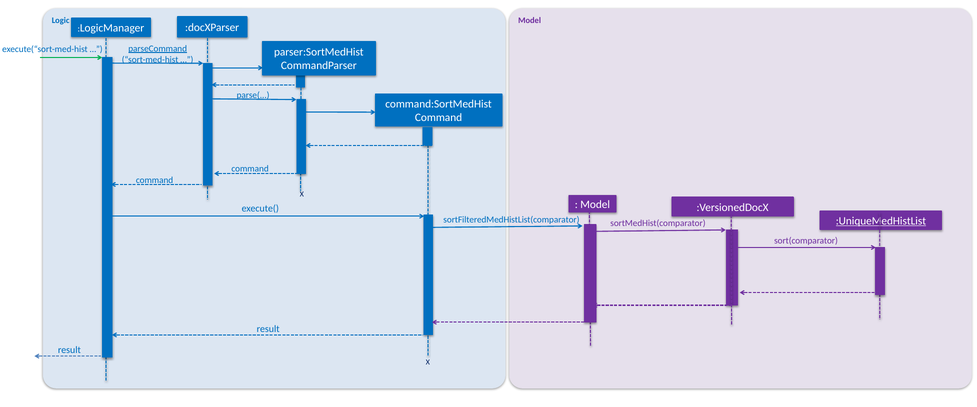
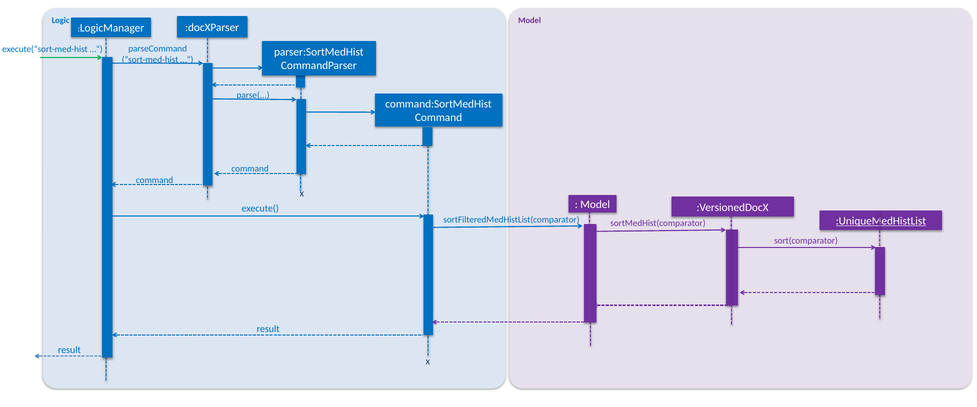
parseCommand underline: present -> none (158, 49)
